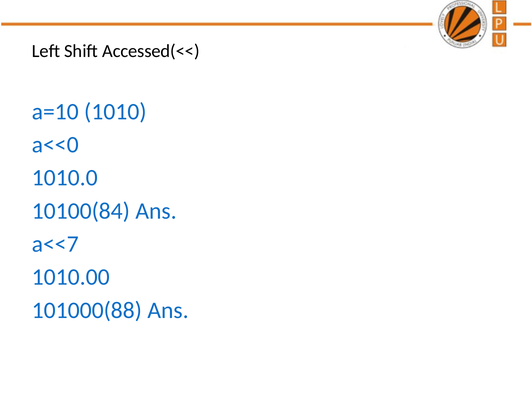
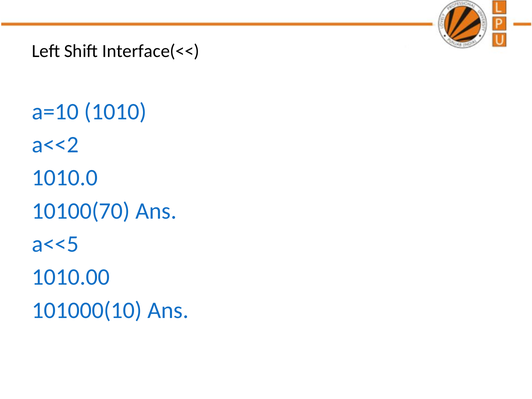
Accessed(<<: Accessed(<< -> Interface(<< (151, 51)
a<<0: a<<0 -> a<<2 (55, 145)
10100(84: 10100(84 -> 10100(70 (81, 211)
a<<7: a<<7 -> a<<5 (55, 244)
101000(88: 101000(88 -> 101000(10 (87, 310)
